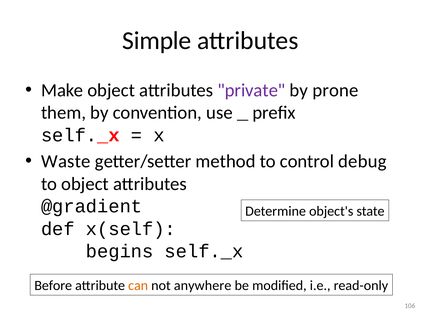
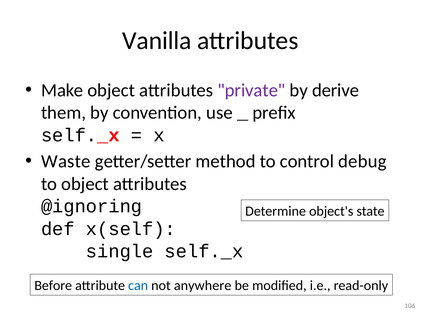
Simple: Simple -> Vanilla (157, 41)
prone: prone -> derive (336, 90)
@gradient: @gradient -> @ignoring (92, 206)
begins: begins -> single (120, 251)
can colour: orange -> blue (138, 285)
